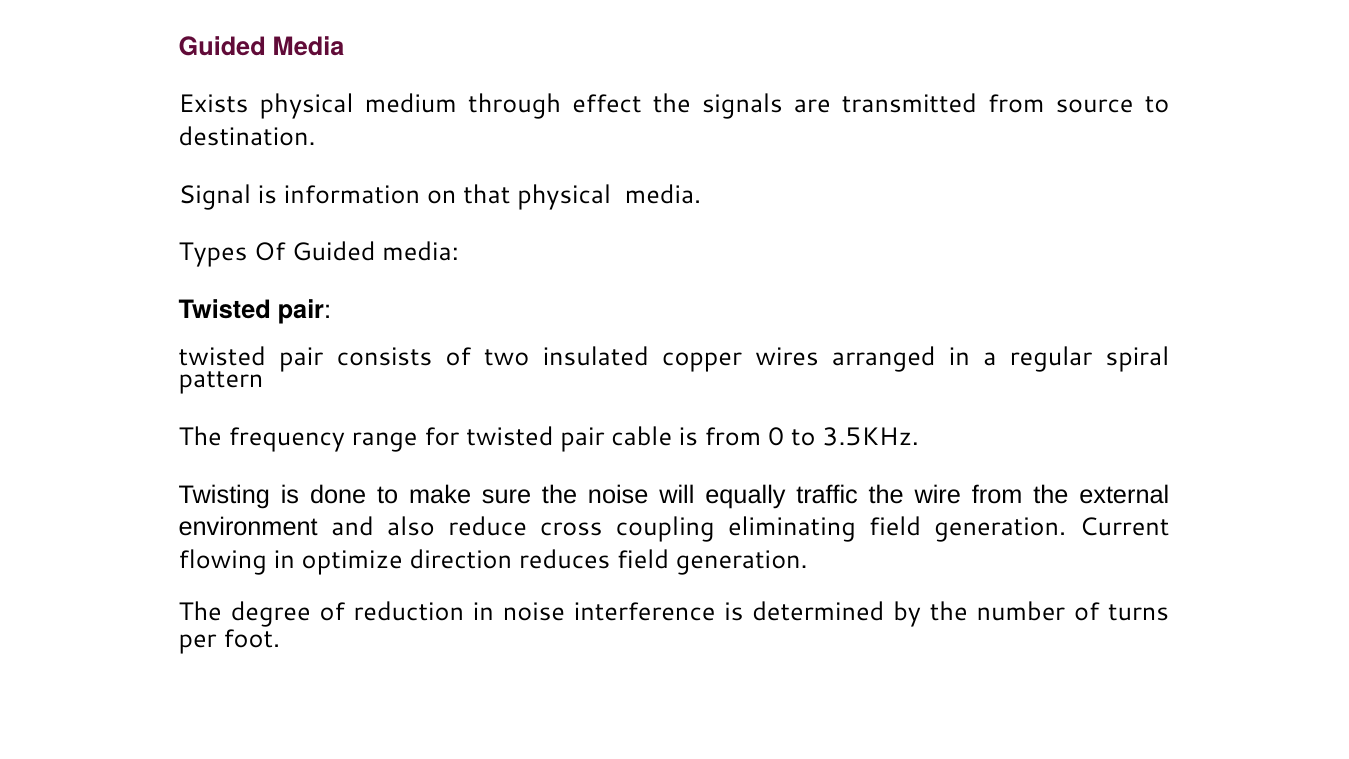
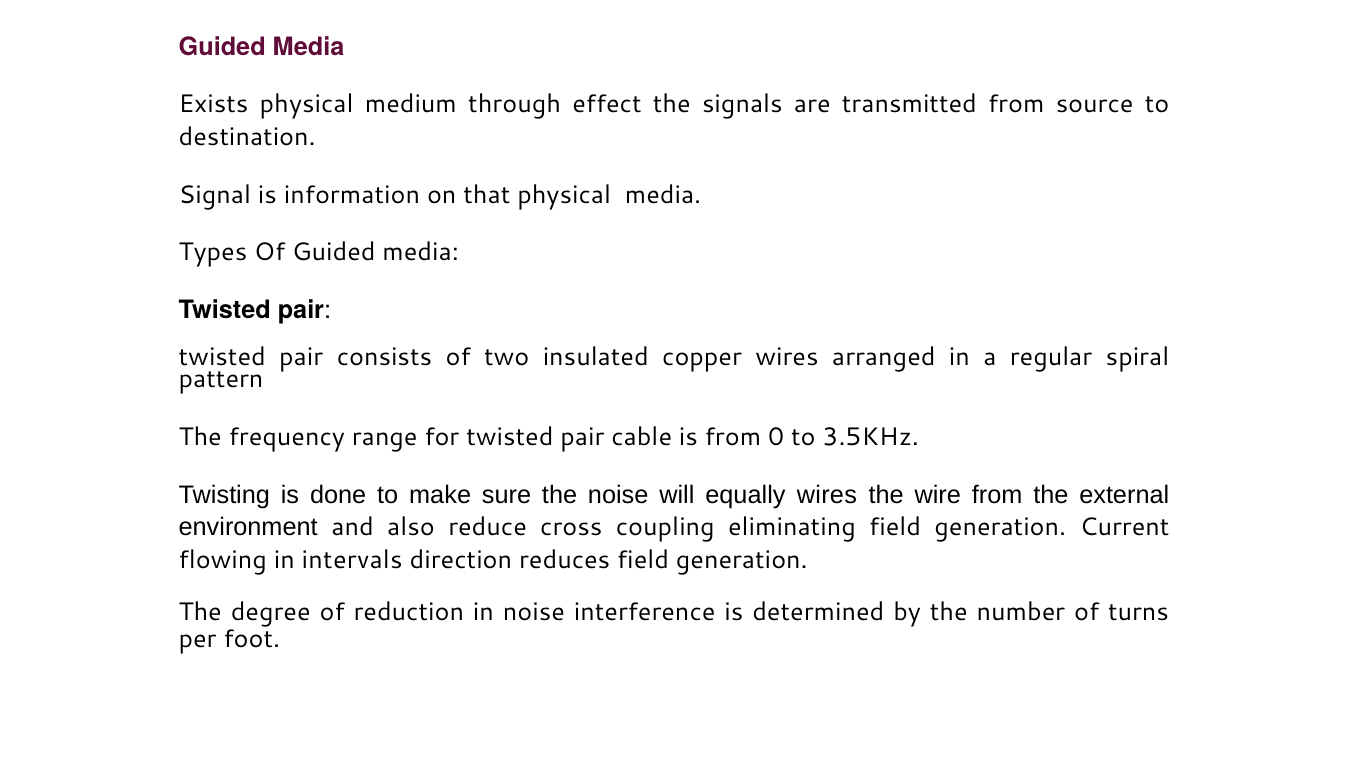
equally traffic: traffic -> wires (827, 495)
optimize: optimize -> intervals (352, 560)
